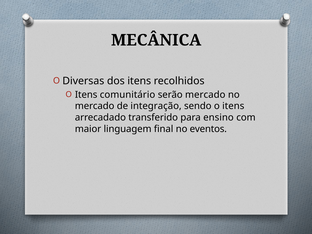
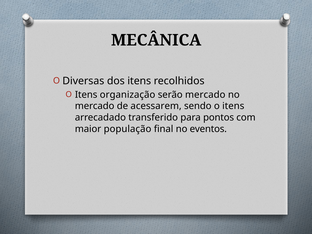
comunitário: comunitário -> organização (128, 95)
integração: integração -> acessarem (156, 106)
ensino: ensino -> pontos (219, 118)
linguagem: linguagem -> população (128, 129)
